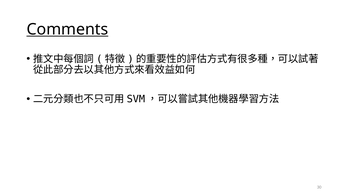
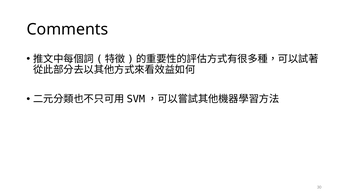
Comments underline: present -> none (67, 29)
